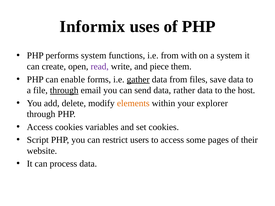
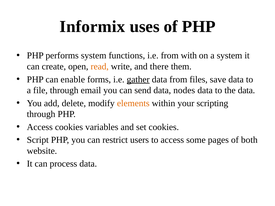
read colour: purple -> orange (100, 67)
piece: piece -> there (159, 67)
through underline: present -> none (64, 90)
rather: rather -> nodes (184, 90)
the host: host -> data (246, 90)
explorer: explorer -> scripting (212, 103)
their: their -> both (249, 140)
